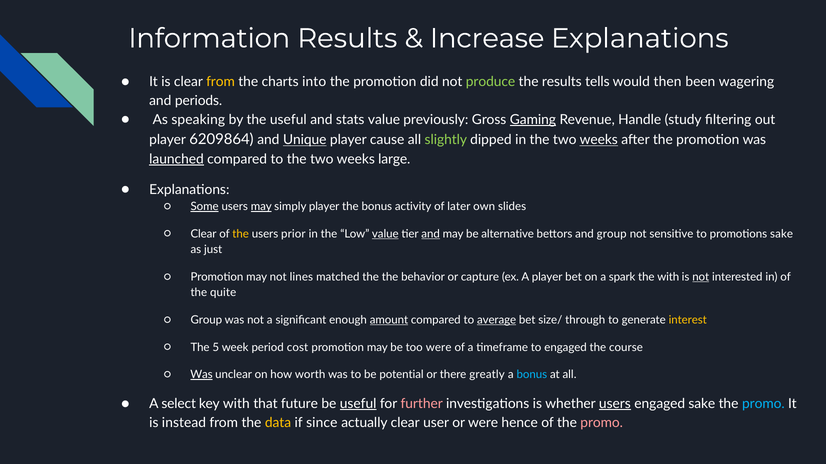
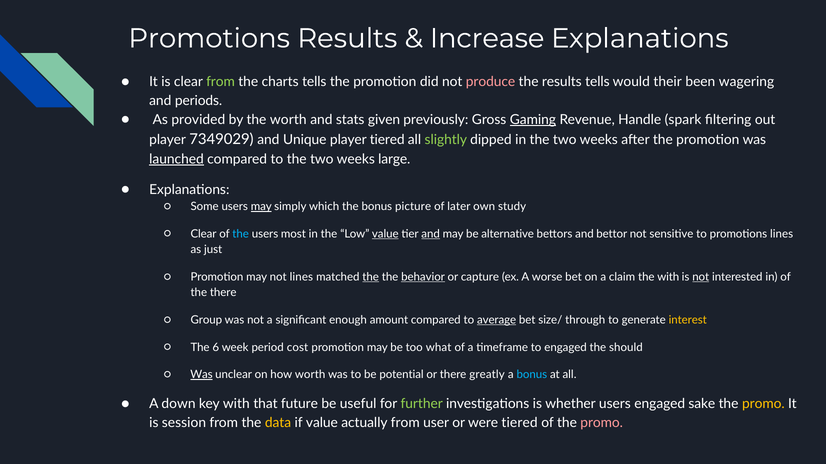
Information: Information -> Promotions (209, 38)
from colour: yellow -> light green (220, 82)
charts into: into -> tells (314, 82)
produce colour: light green -> pink (491, 82)
then: then -> their (668, 82)
speaking: speaking -> provided (198, 120)
the useful: useful -> worth (288, 120)
stats value: value -> given (384, 120)
study: study -> spark (683, 120)
6209864: 6209864 -> 7349029 (221, 140)
Unique underline: present -> none (305, 140)
player cause: cause -> tiered (387, 140)
weeks underline: present -> none (599, 140)
Some underline: present -> none (205, 207)
simply player: player -> which (324, 207)
activity: activity -> picture (413, 207)
slides: slides -> study (512, 207)
the colour: yellow -> light blue (241, 234)
prior: prior -> most (293, 234)
and group: group -> bettor (612, 234)
promotions sake: sake -> lines (782, 234)
the underline: none -> present (371, 277)
behavior underline: none -> present (423, 277)
A player: player -> worse (547, 277)
spark: spark -> claim (622, 277)
the quite: quite -> there (223, 293)
amount underline: present -> none (389, 320)
5: 5 -> 6 (216, 348)
too were: were -> what (439, 348)
course: course -> should (626, 348)
select: select -> down (179, 404)
useful underline: present -> none (358, 404)
further colour: pink -> light green (422, 404)
users underline: present -> none (615, 404)
promo colour: light blue -> yellow (763, 404)
instead: instead -> session (184, 423)
if since: since -> value (322, 423)
actually clear: clear -> from (405, 423)
were hence: hence -> tiered (520, 423)
